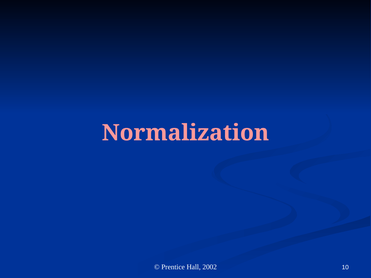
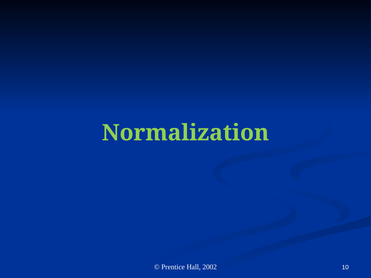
Normalization colour: pink -> light green (185, 133)
